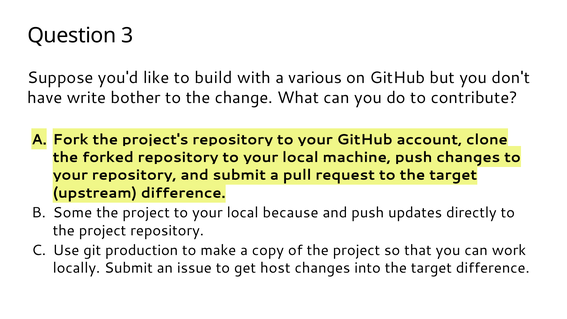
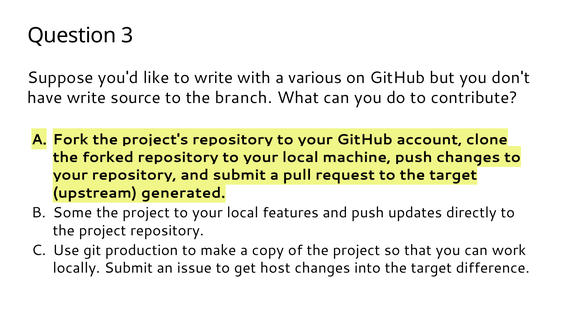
to build: build -> write (214, 78)
bother: bother -> source (136, 98)
change: change -> branch (244, 98)
upstream difference: difference -> generated (183, 193)
because: because -> features (291, 213)
